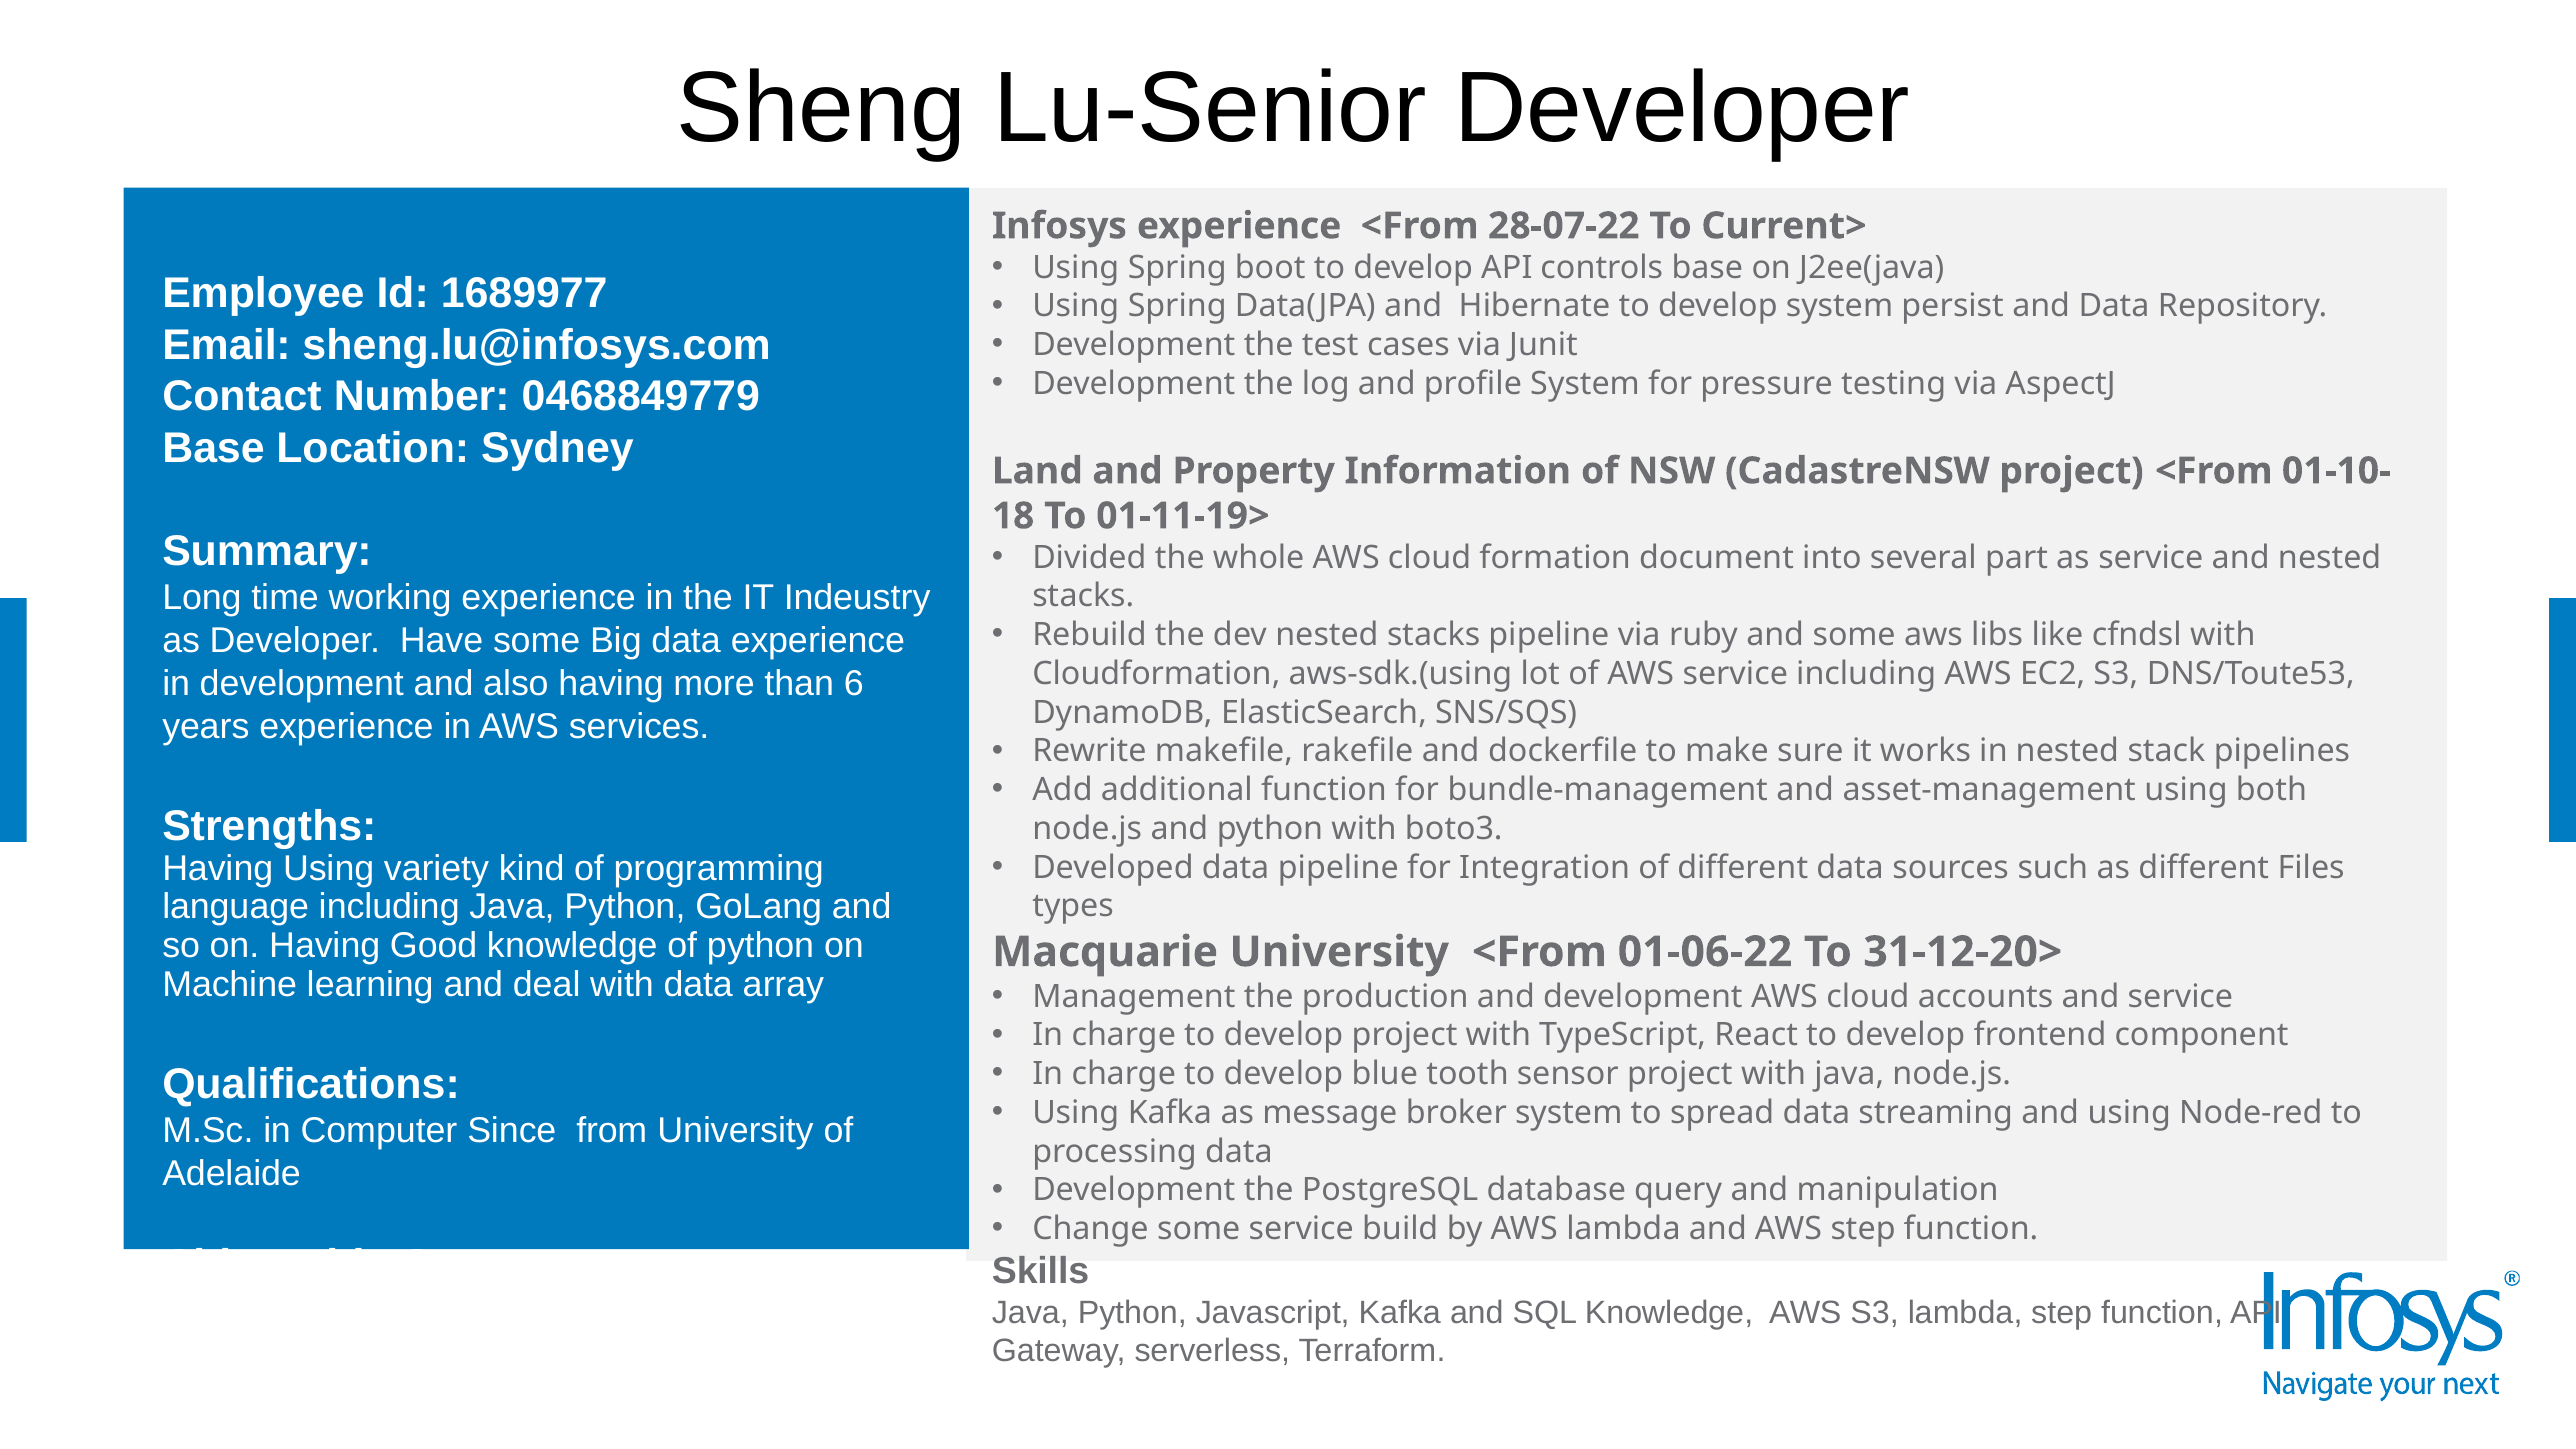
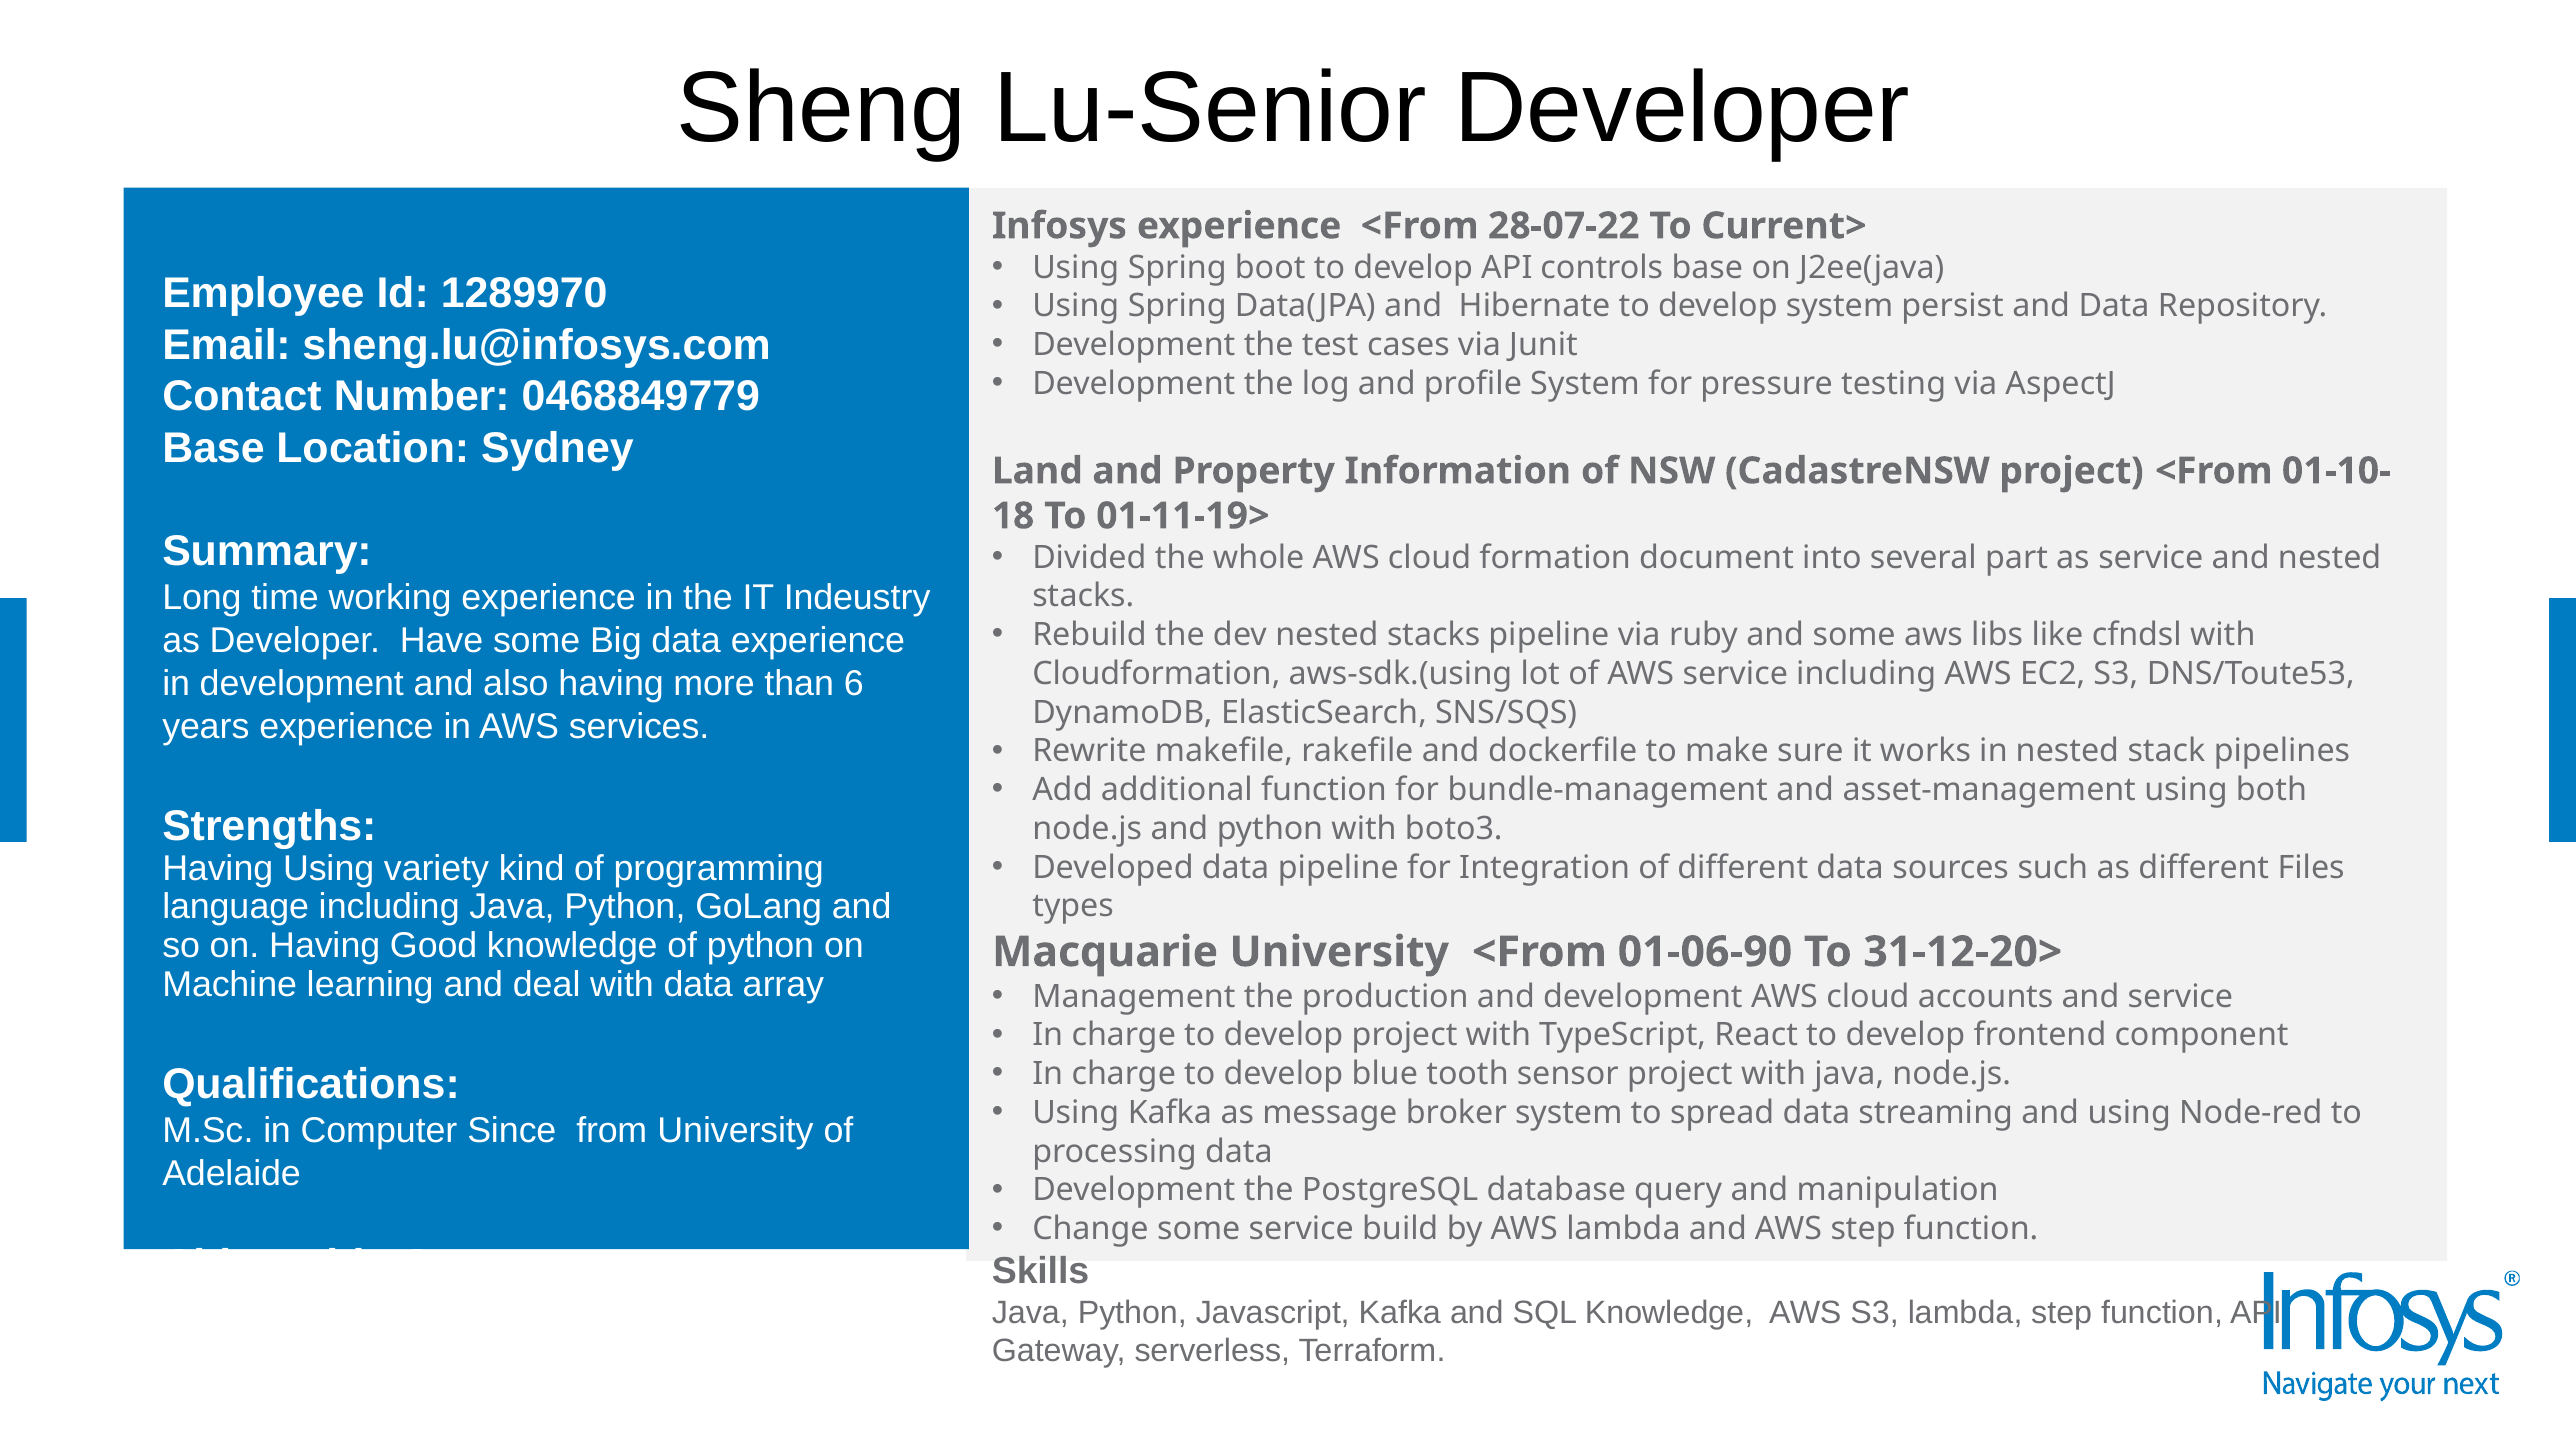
1689977: 1689977 -> 1289970 (524, 294)
01-06-22: 01-06-22 -> 01-06-90 (1705, 952)
